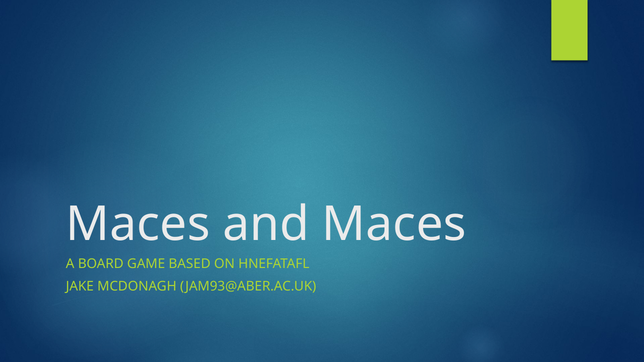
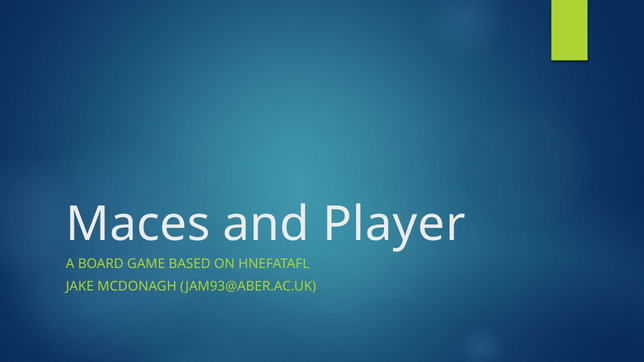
and Maces: Maces -> Player (394, 224)
